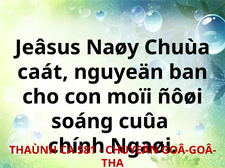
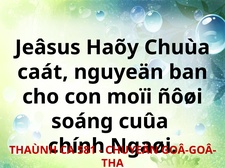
Naøy: Naøy -> Haõy (112, 48)
